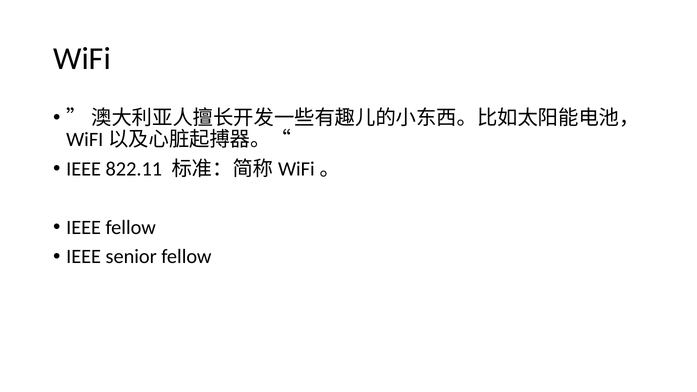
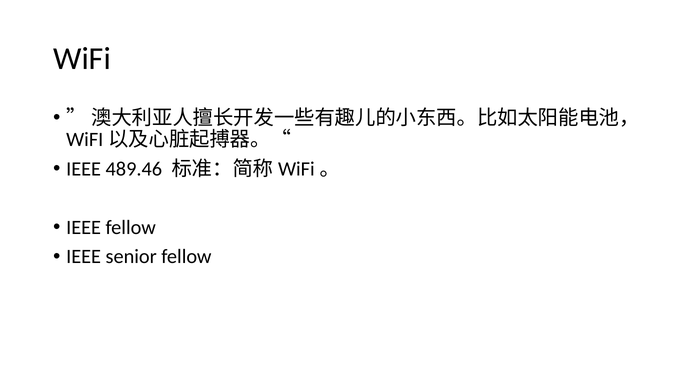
822.11: 822.11 -> 489.46 (134, 169)
